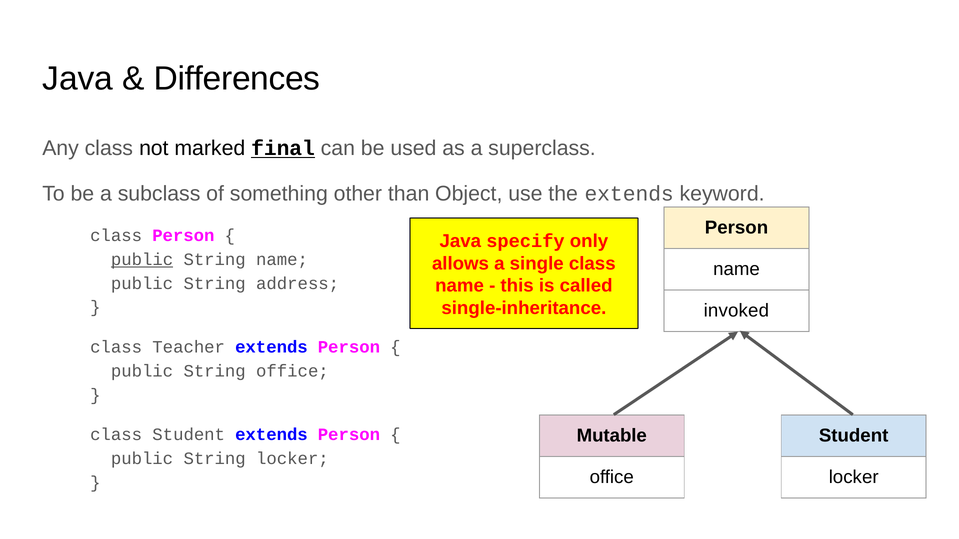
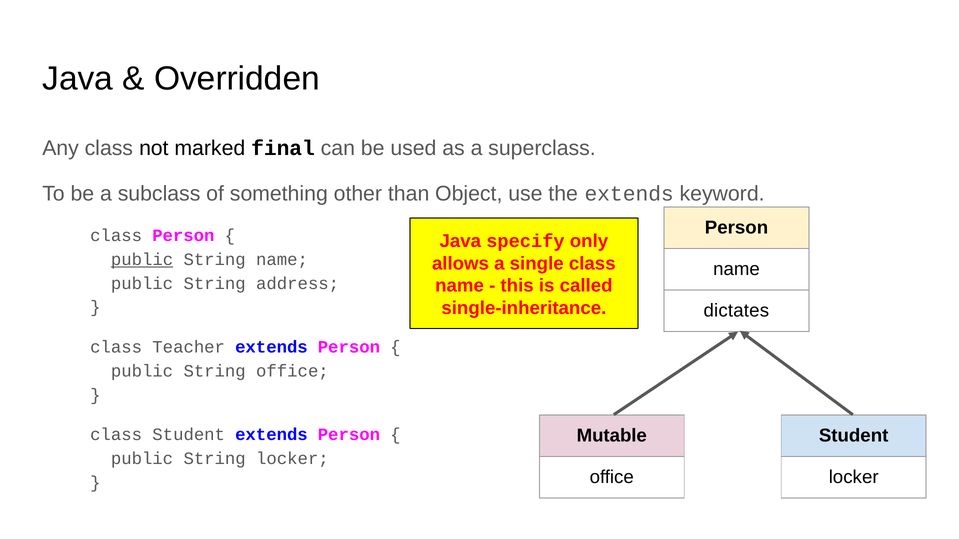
Differences: Differences -> Overridden (237, 79)
final underline: present -> none (283, 149)
invoked: invoked -> dictates (736, 311)
